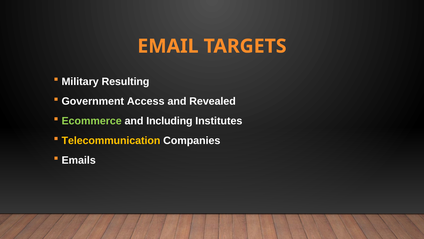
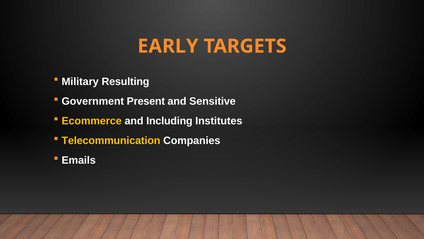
EMAIL: EMAIL -> EARLY (168, 46)
Access: Access -> Present (146, 101)
Revealed: Revealed -> Sensitive (213, 101)
Ecommerce colour: light green -> yellow (92, 121)
